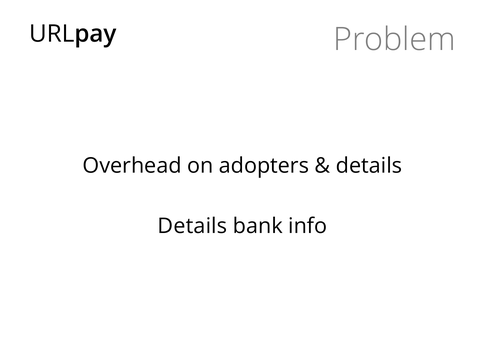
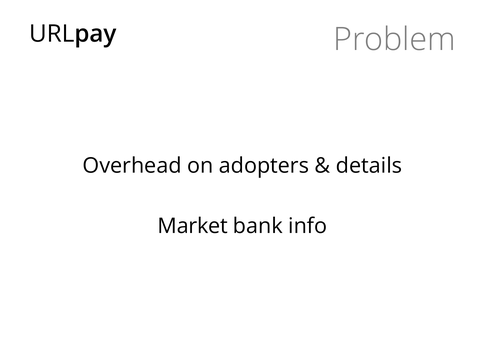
Details: Details -> Market (193, 227)
